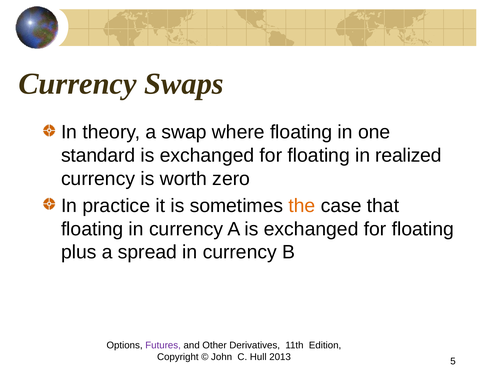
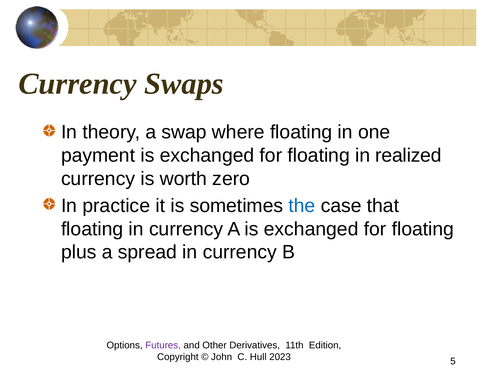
standard: standard -> payment (98, 156)
the colour: orange -> blue (302, 206)
2013: 2013 -> 2023 (280, 358)
